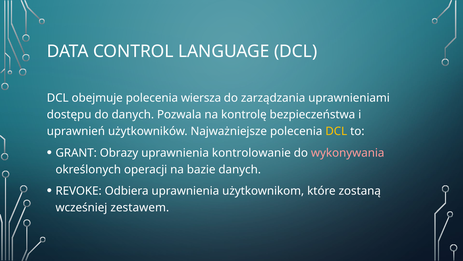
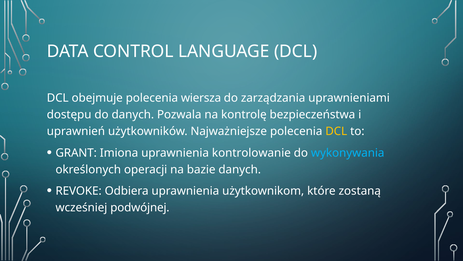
Obrazy: Obrazy -> Imiona (119, 153)
wykonywania colour: pink -> light blue (348, 153)
zestawem: zestawem -> podwójnej (140, 207)
